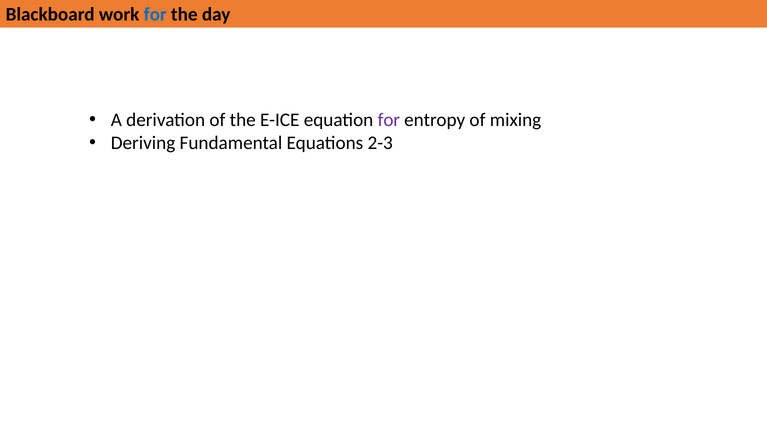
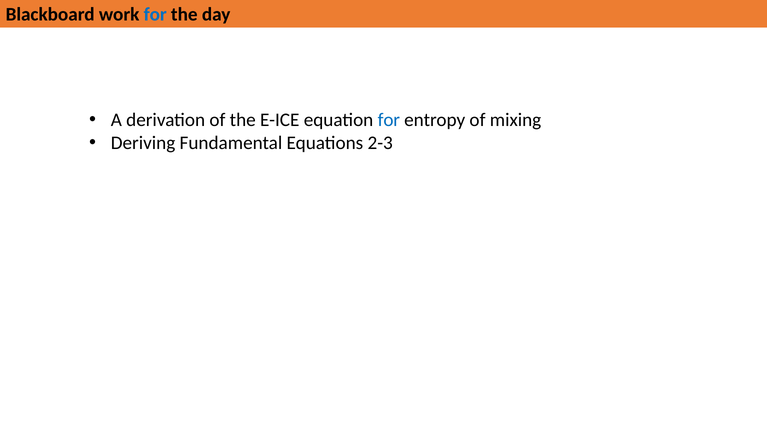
for colour: purple -> blue (389, 120)
